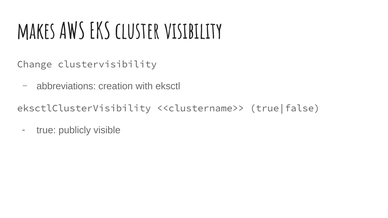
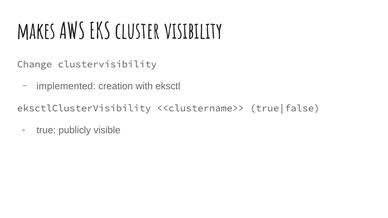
abbreviations: abbreviations -> implemented (66, 86)
